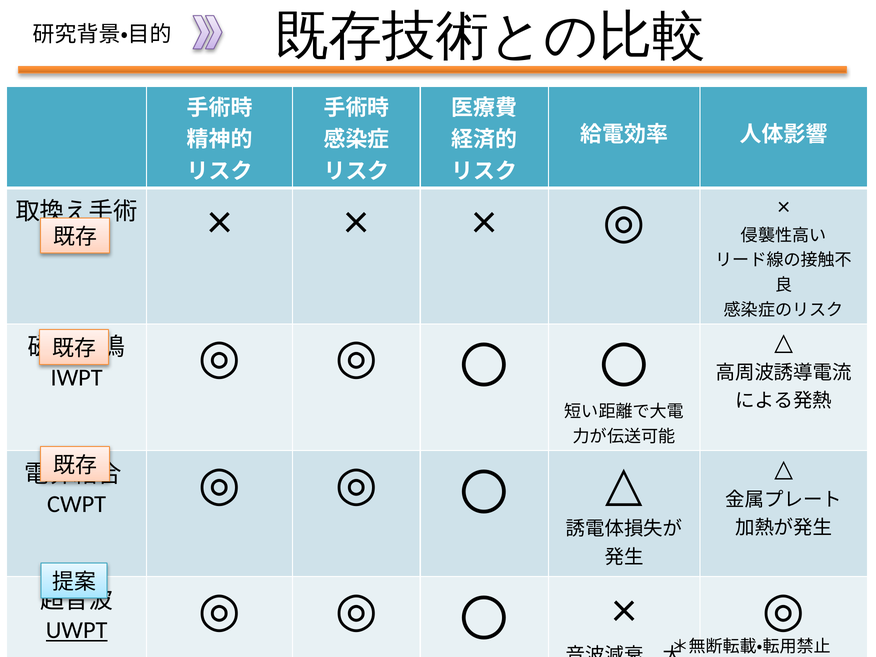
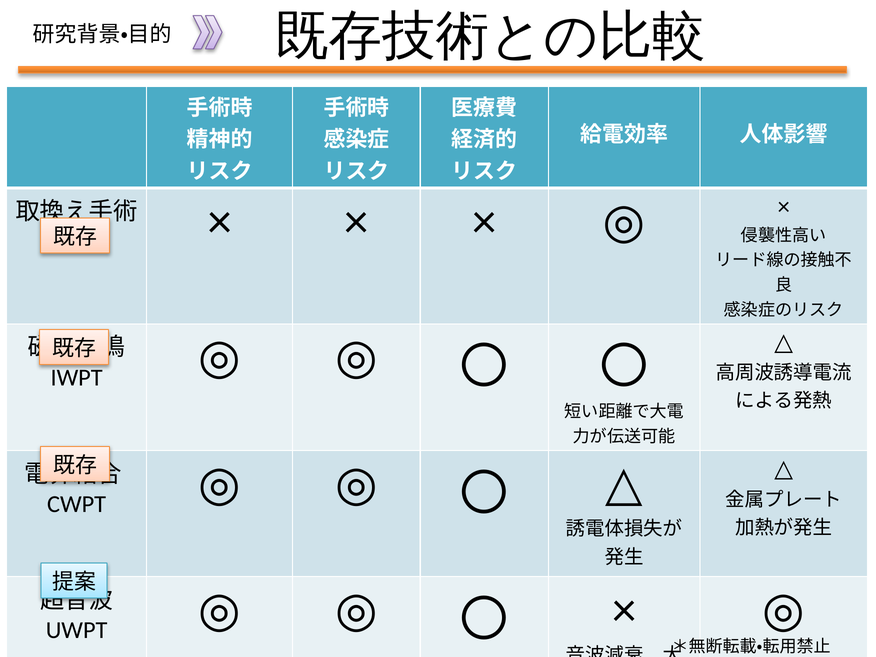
UWPT underline: present -> none (77, 630)
